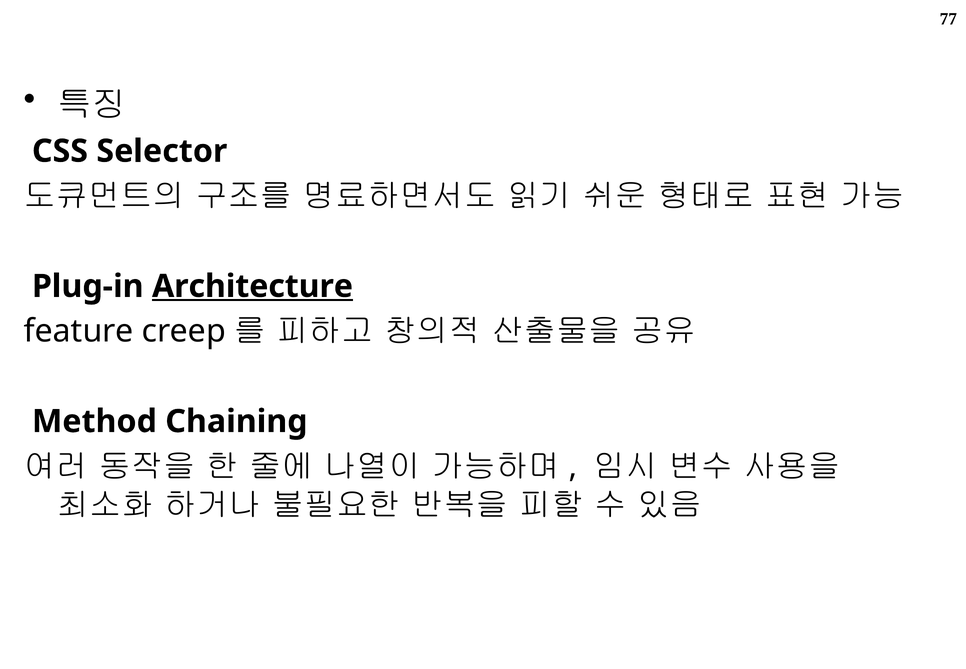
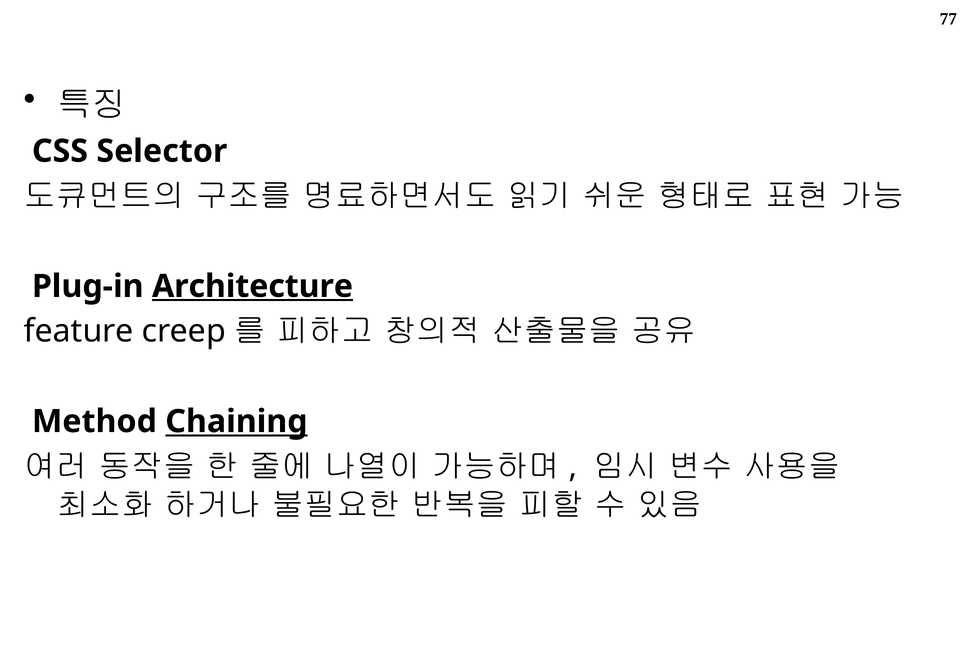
Chaining underline: none -> present (236, 421)
